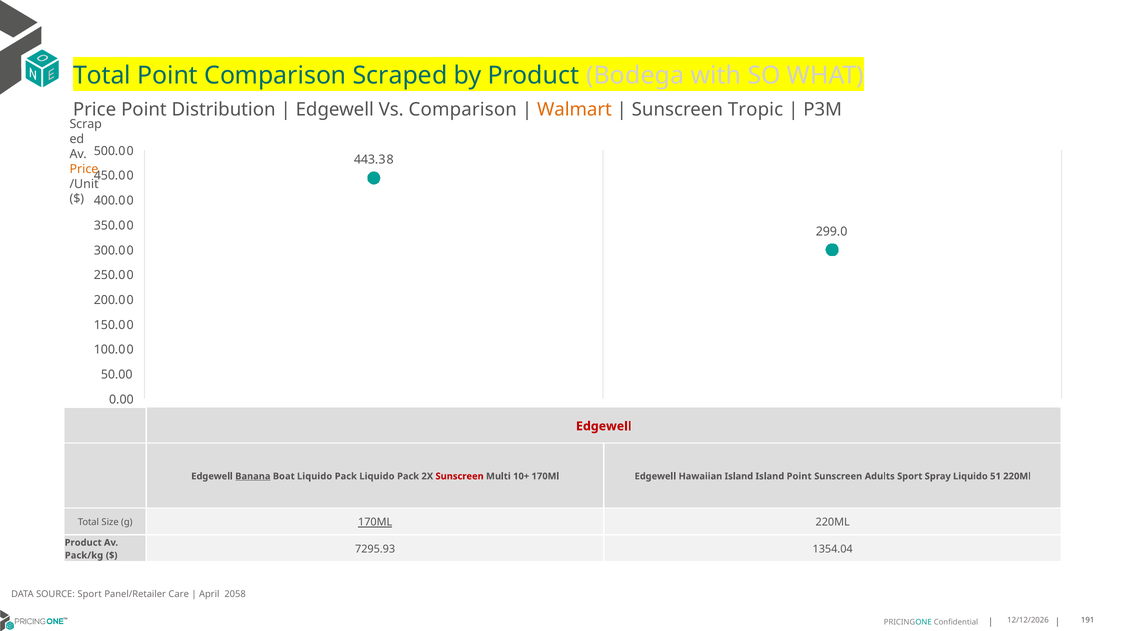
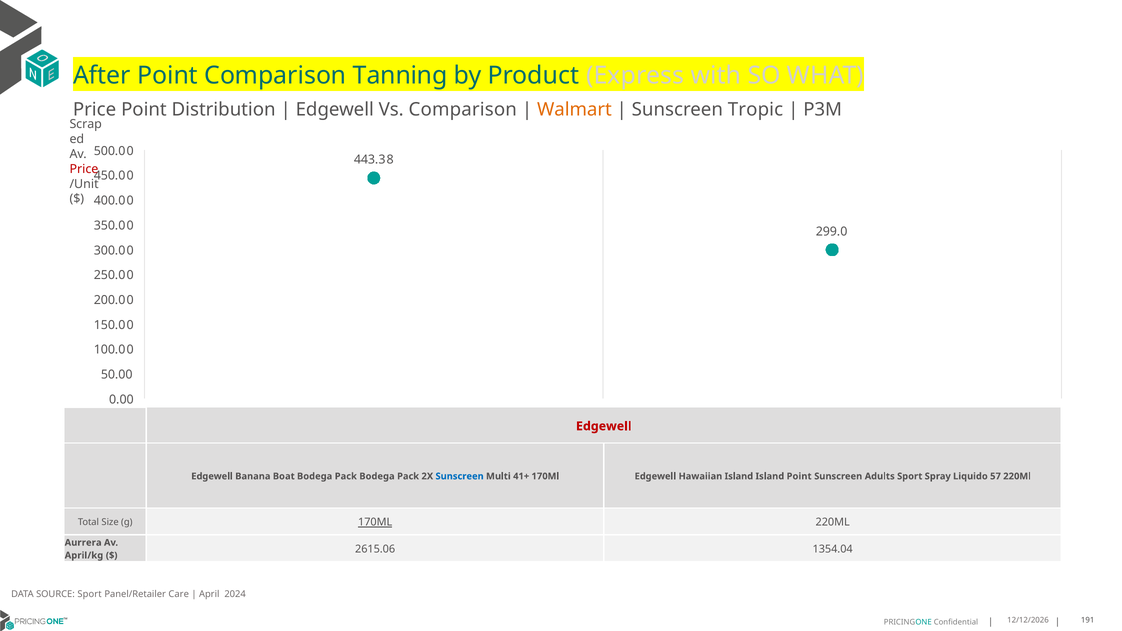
Total: Total -> After (102, 75)
Scraped: Scraped -> Tanning (400, 75)
Bodega: Bodega -> Express (635, 75)
Price colour: orange -> red (84, 169)
Banana underline: present -> none (253, 476)
Boat Liquido: Liquido -> Bodega (315, 476)
Pack Liquido: Liquido -> Bodega (377, 476)
Sunscreen colour: red -> blue (460, 476)
10+: 10+ -> 41+ (521, 476)
51: 51 -> 57 (995, 476)
Product: Product -> Aurrera (83, 543)
7295.93: 7295.93 -> 2615.06 (375, 549)
Pack/kg: Pack/kg -> April/kg (84, 555)
2058: 2058 -> 2024 (235, 594)
